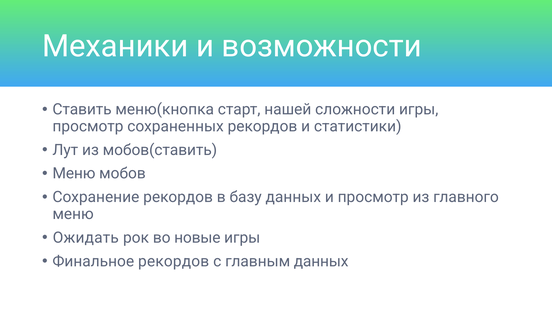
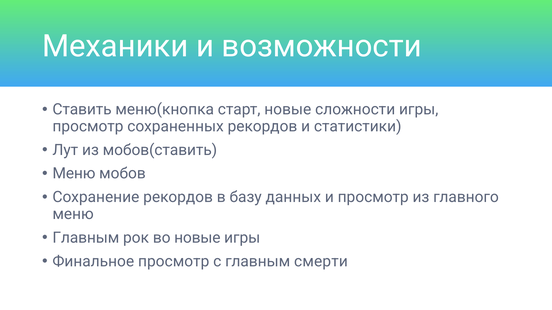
старт нашей: нашей -> новые (288, 110)
Ожидать: Ожидать -> Главным (86, 238)
Финальное рекордов: рекордов -> просмотр (174, 262)
главным данных: данных -> смерти (321, 262)
